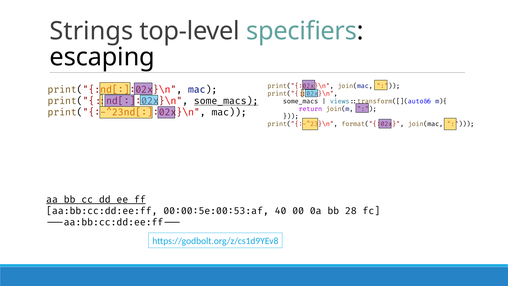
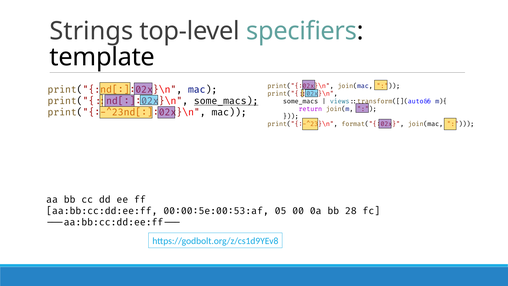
escaping: escaping -> template (102, 57)
aa:bb:cc:dd:ee:ff underline: present -> none (96, 199)
40:00:0a:bb:28:fc: 40:00:0a:bb:28:fc -> 05:00:0a:bb:28:fc (327, 211)
